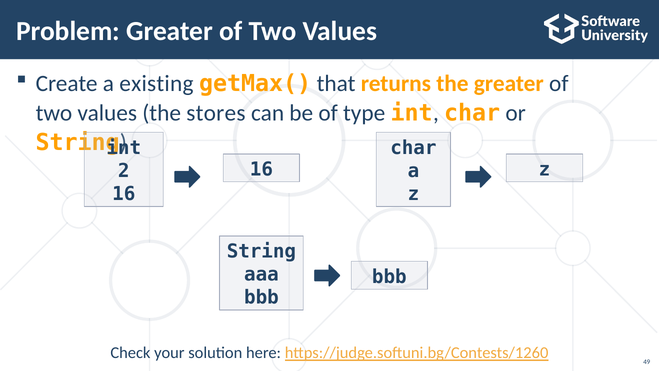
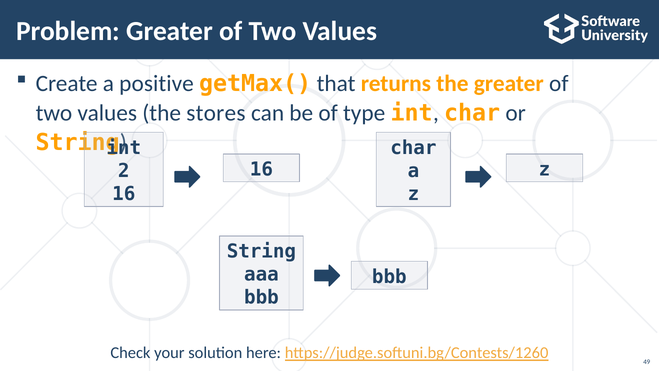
existing: existing -> positive (157, 84)
